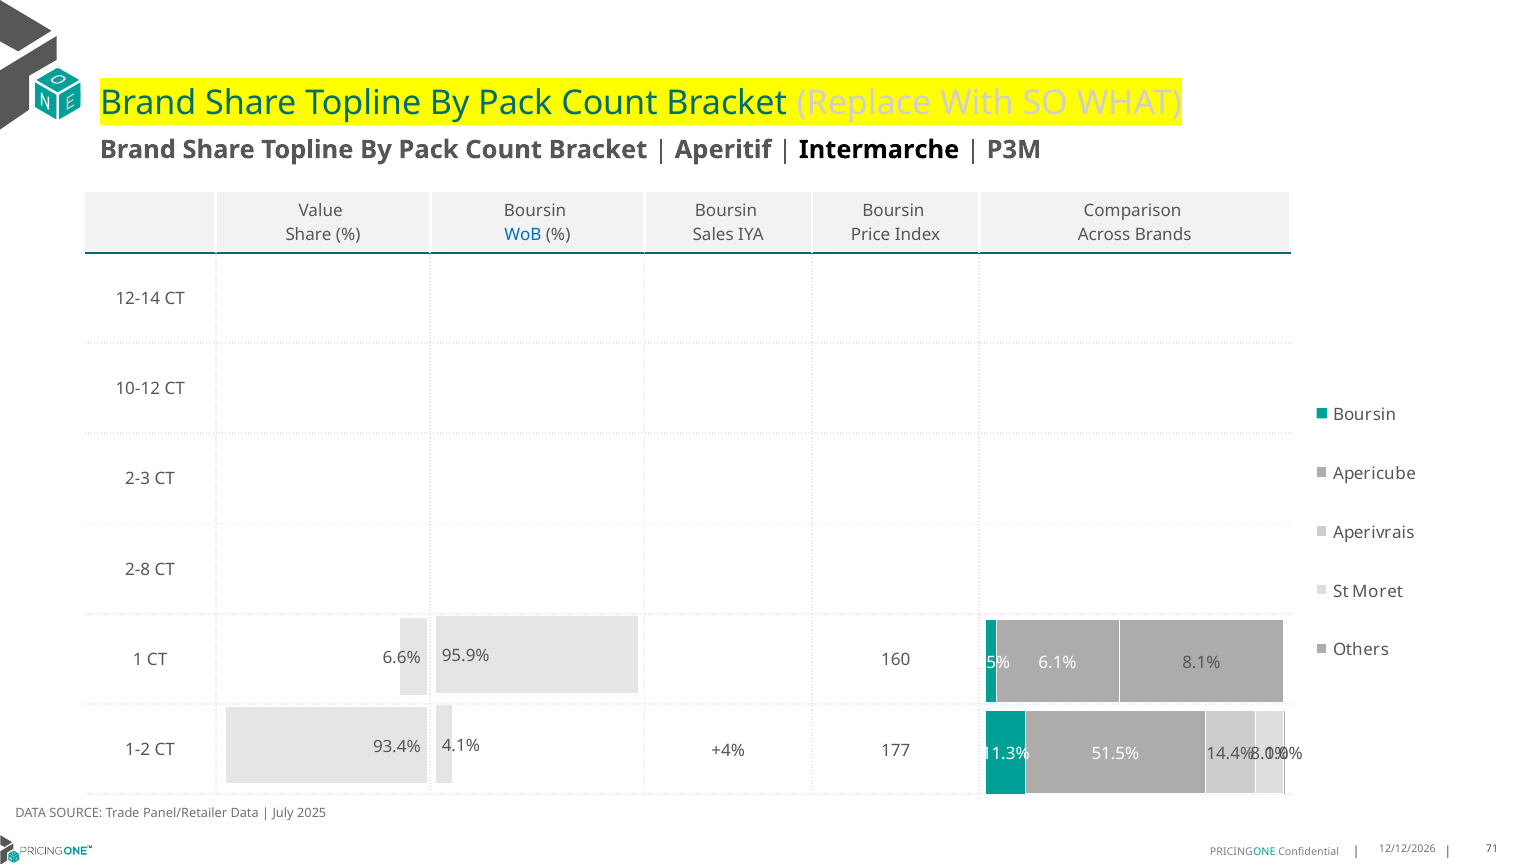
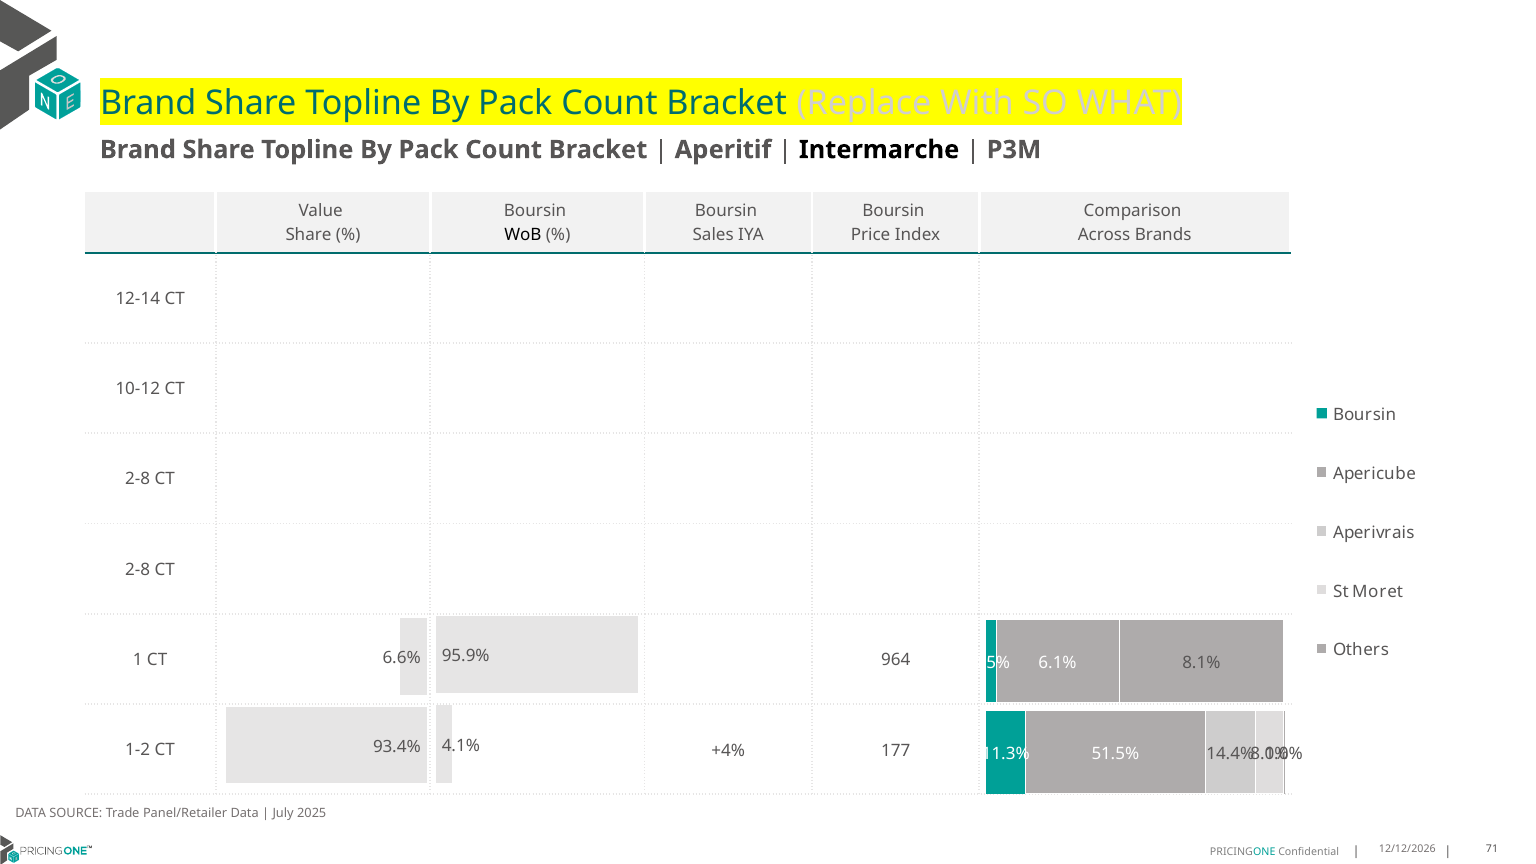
WoB colour: blue -> black (523, 235)
2-3: 2-3 -> 2-8 (138, 479)
160: 160 -> 964 (896, 660)
